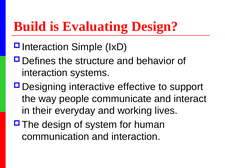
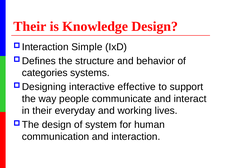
Build: Build -> Their (30, 26)
Evaluating: Evaluating -> Knowledge (95, 26)
interaction: interaction -> categories (45, 73)
